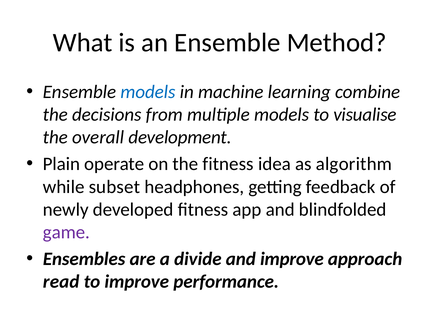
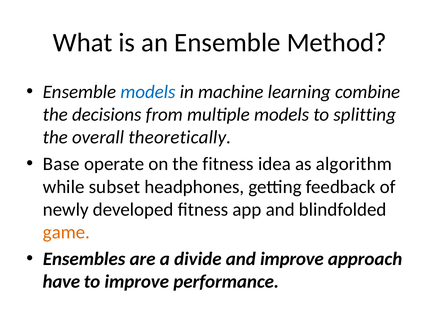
visualise: visualise -> splitting (365, 115)
development: development -> theoretically (180, 137)
Plain: Plain -> Base (61, 164)
game colour: purple -> orange (66, 232)
read: read -> have (61, 282)
